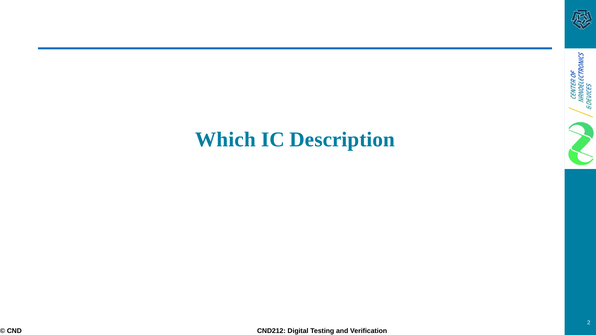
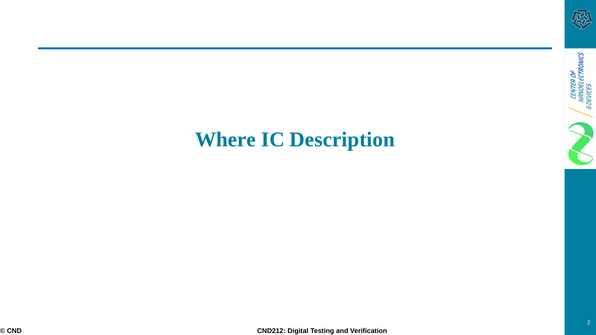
Which: Which -> Where (226, 139)
